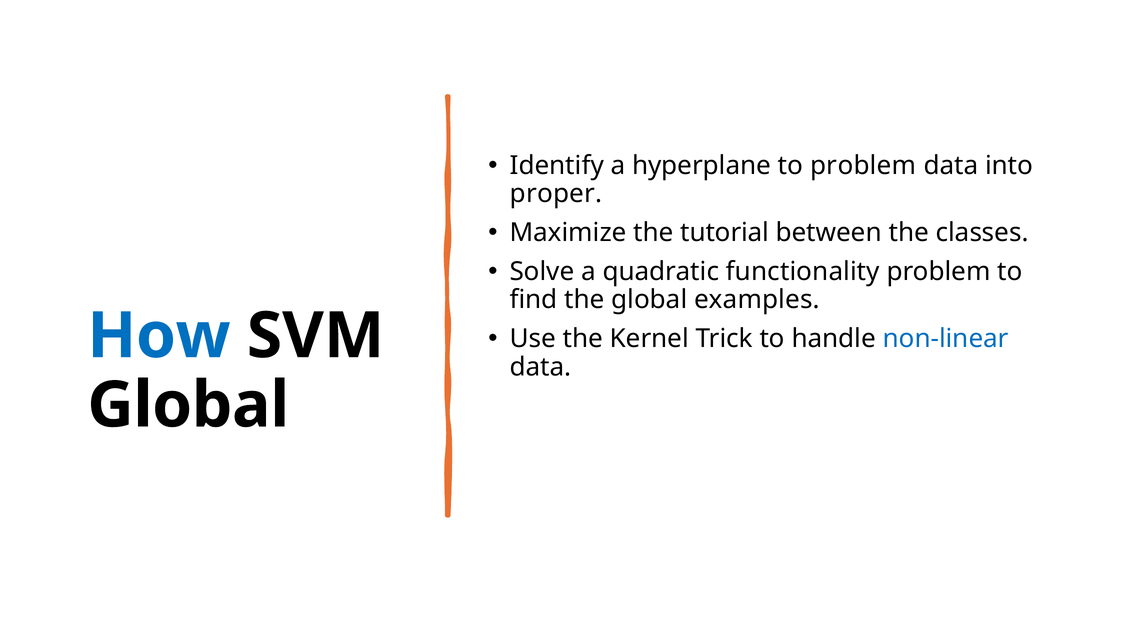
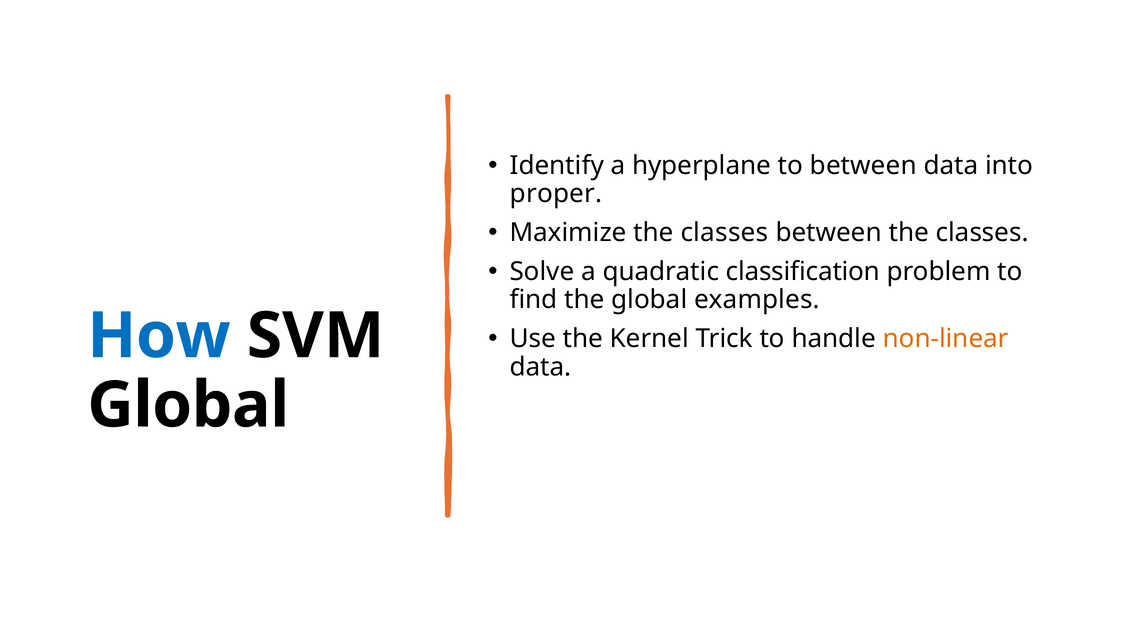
to problem: problem -> between (863, 165)
Maximize the tutorial: tutorial -> classes (724, 233)
functionality: functionality -> classification (803, 272)
non-linear colour: blue -> orange (946, 339)
